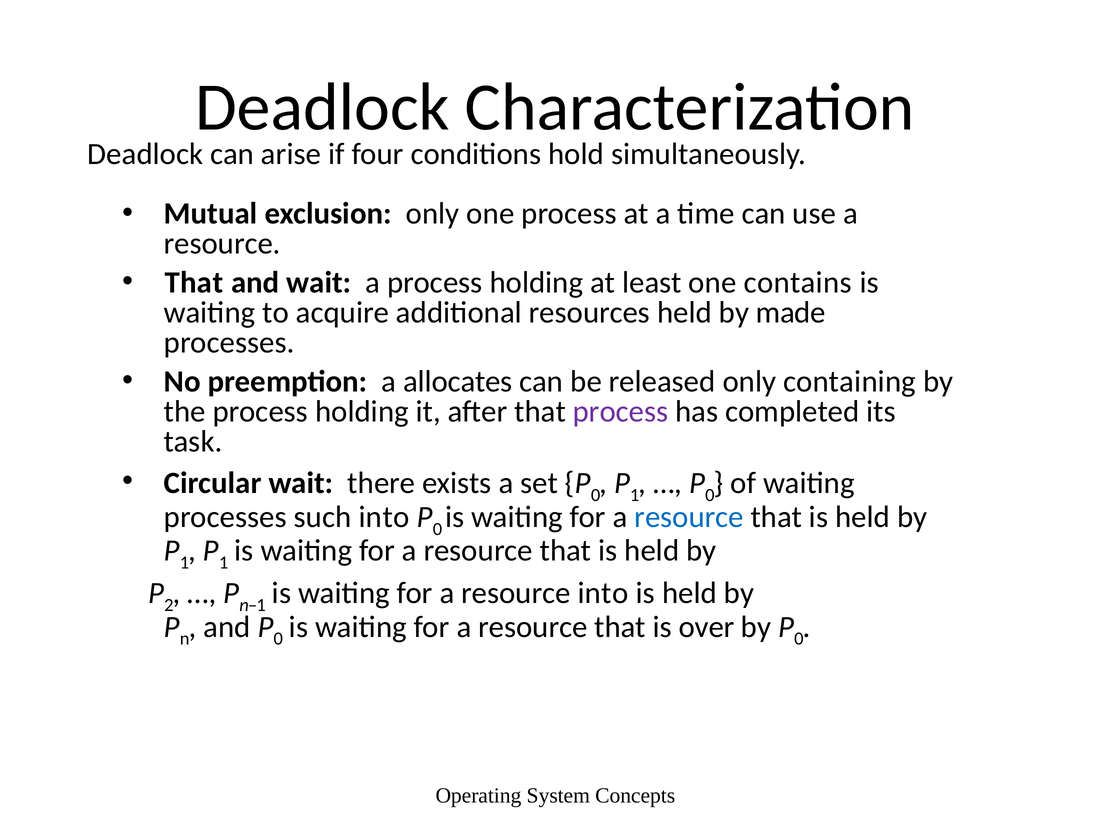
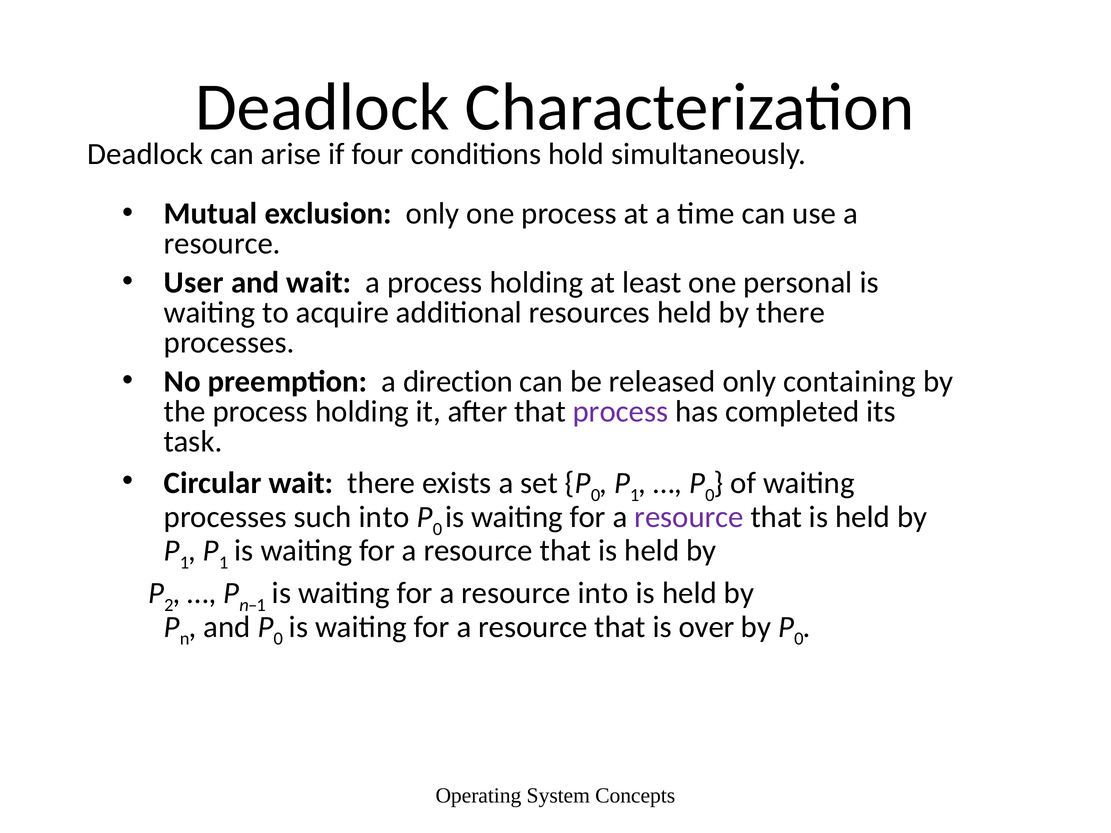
That: That -> User (194, 283)
contains: contains -> personal (798, 283)
by made: made -> there (790, 313)
allocates: allocates -> direction (458, 382)
resource colour: blue -> purple (689, 517)
